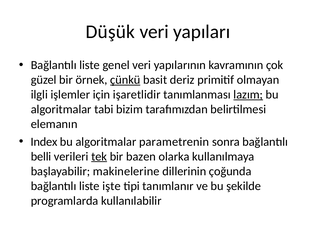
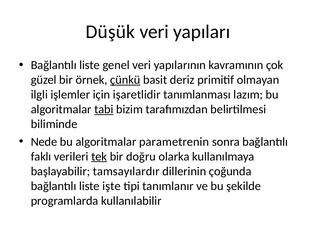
lazım underline: present -> none (248, 95)
tabi underline: none -> present (104, 109)
elemanın: elemanın -> biliminde (54, 124)
Index: Index -> Nede (44, 142)
belli: belli -> faklı (41, 156)
bazen: bazen -> doğru (141, 156)
makinelerine: makinelerine -> tamsayılardır (126, 171)
